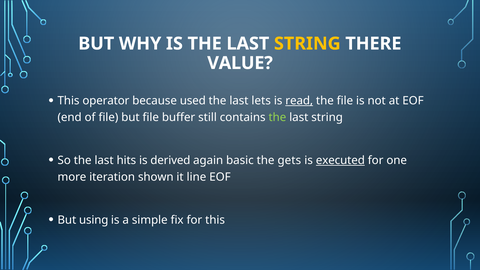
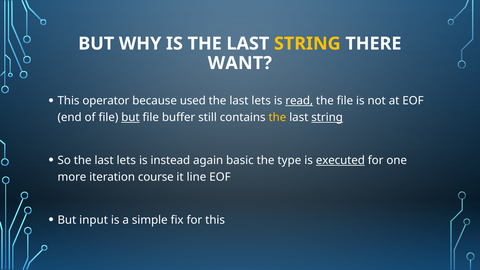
VALUE: VALUE -> WANT (240, 63)
but underline: none -> present (130, 117)
the colour: light green -> yellow (277, 117)
string underline: none -> present (327, 117)
So the last hits: hits -> lets (126, 160)
derived: derived -> instead (170, 160)
gets: gets -> type (289, 160)
shown: shown -> course (156, 177)
using: using -> input (94, 220)
